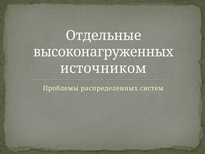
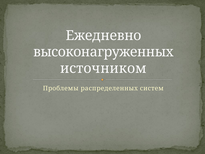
Отдельные: Отдельные -> Ежедневно (104, 35)
